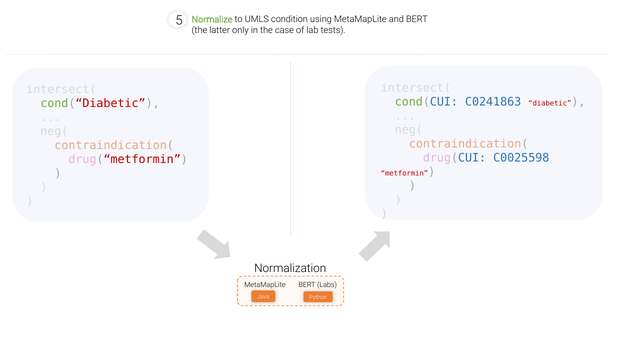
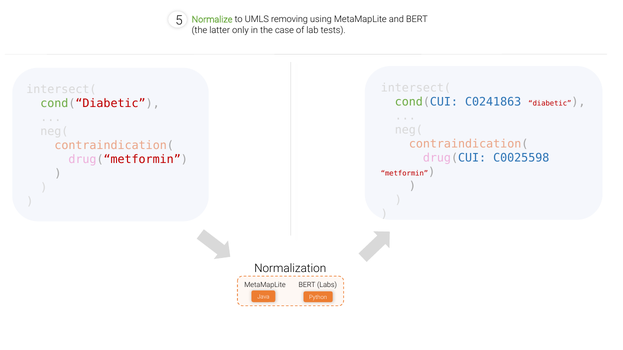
condition: condition -> removing (290, 19)
